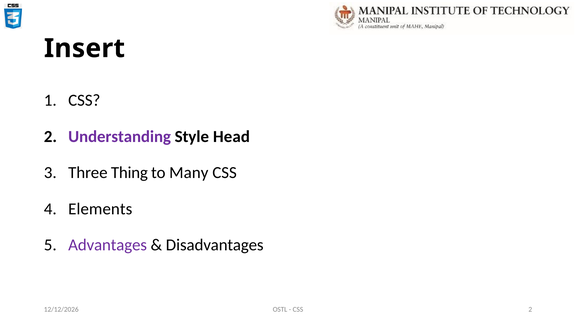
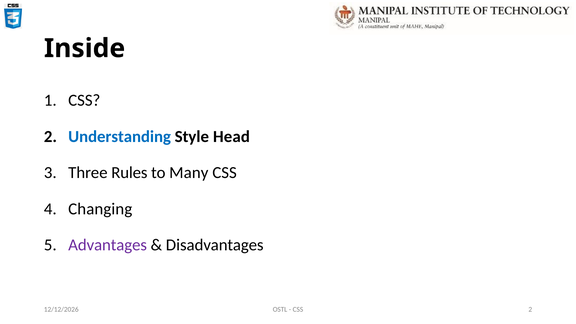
Insert: Insert -> Inside (85, 48)
Understanding colour: purple -> blue (120, 136)
Thing: Thing -> Rules (129, 173)
Elements: Elements -> Changing (100, 209)
